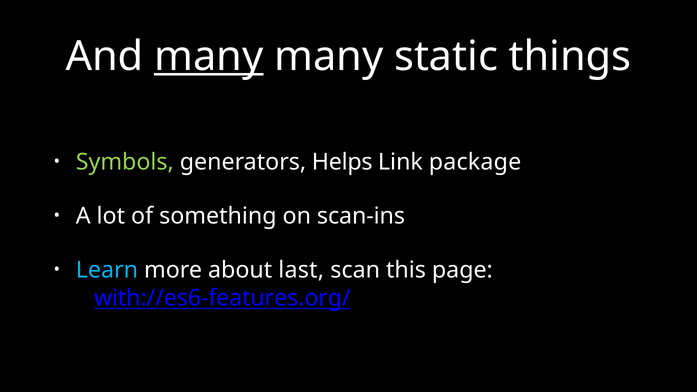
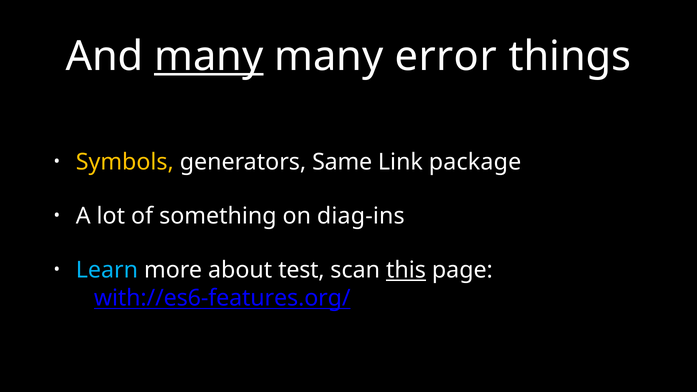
static: static -> error (446, 57)
Symbols colour: light green -> yellow (125, 162)
Helps: Helps -> Same (342, 162)
scan-ins: scan-ins -> diag-ins (361, 216)
last: last -> test (301, 270)
this underline: none -> present (406, 270)
